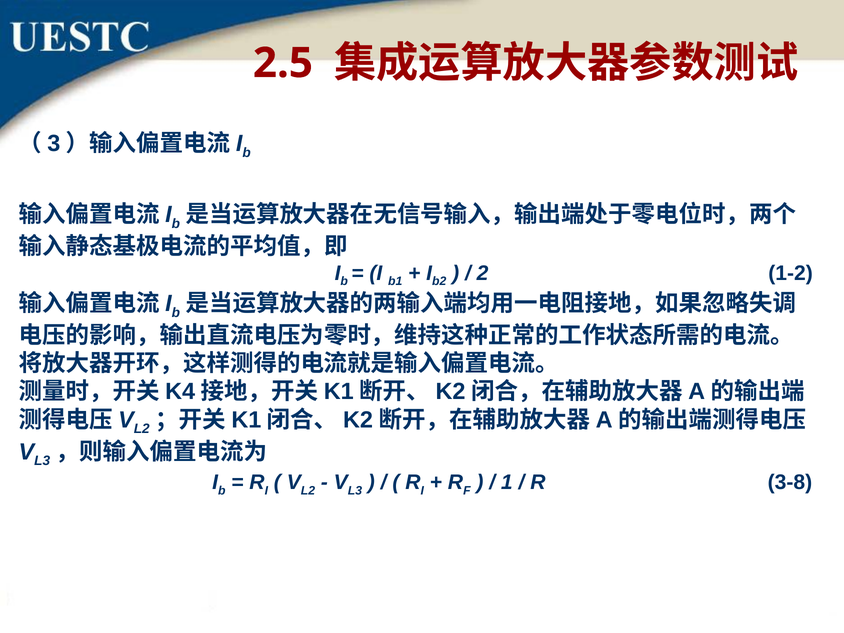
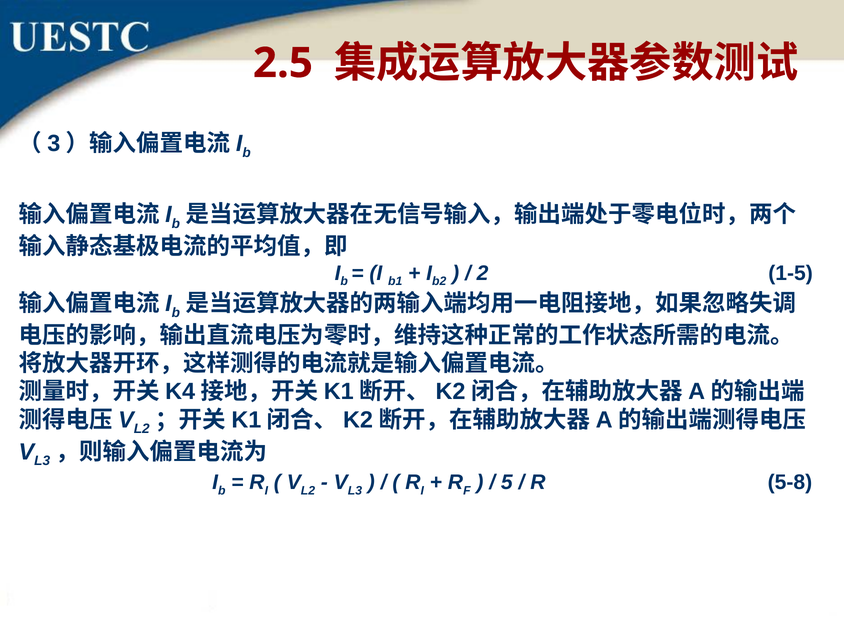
1-2: 1-2 -> 1-5 (791, 273)
1: 1 -> 5 (507, 482)
3-8: 3-8 -> 5-8 (790, 482)
